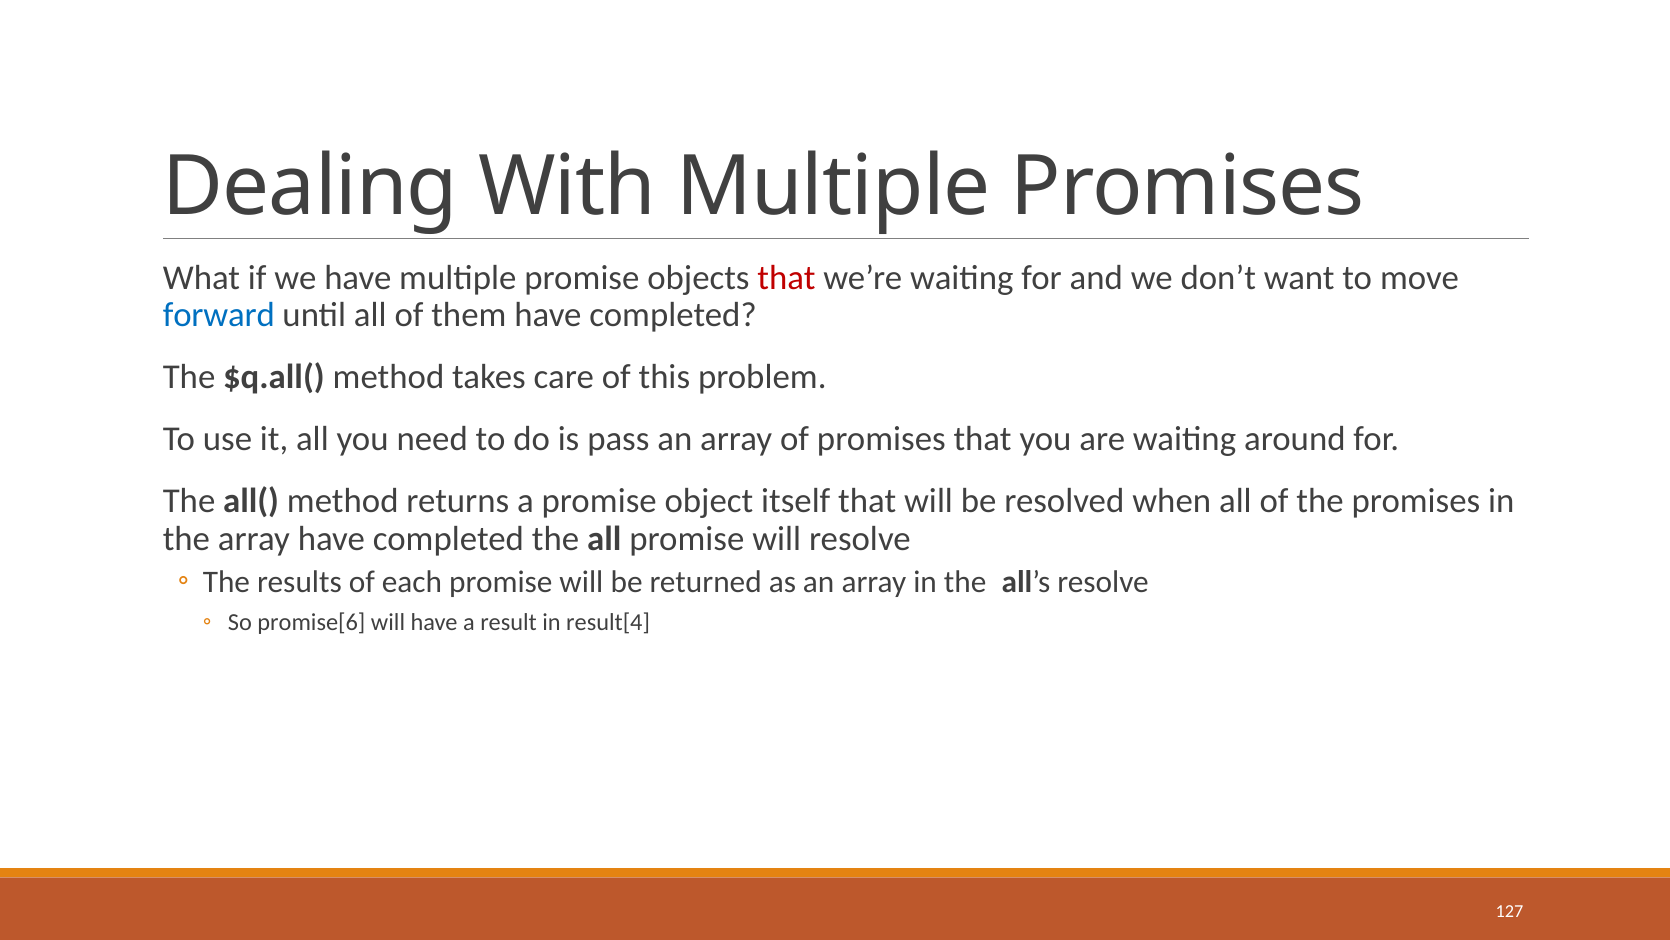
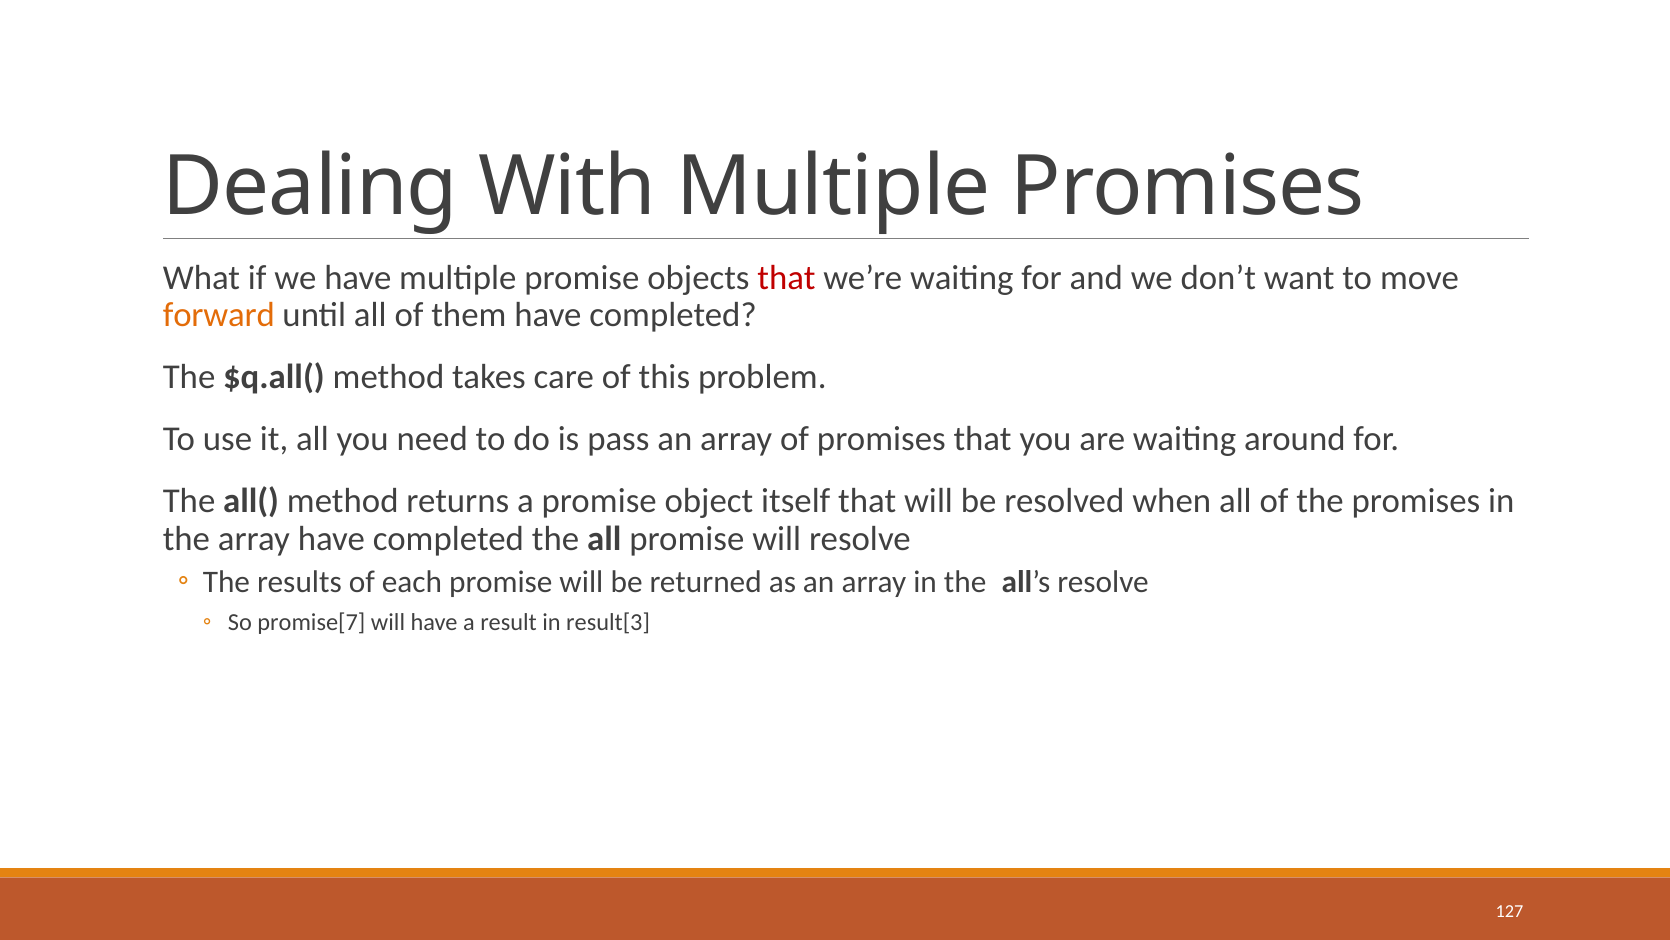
forward colour: blue -> orange (219, 315)
promise[6: promise[6 -> promise[7 (311, 622)
result[4: result[4 -> result[3 (608, 622)
